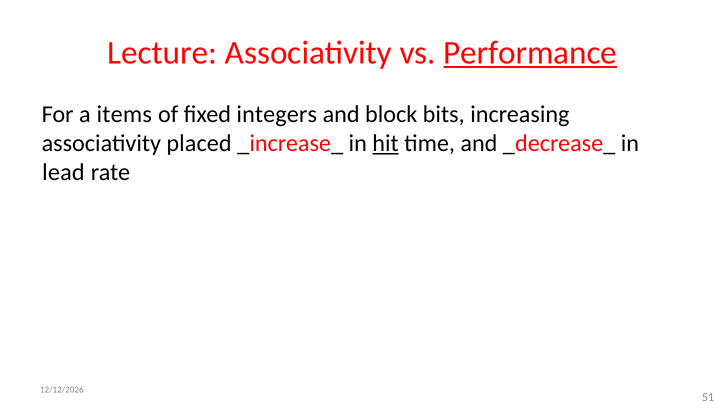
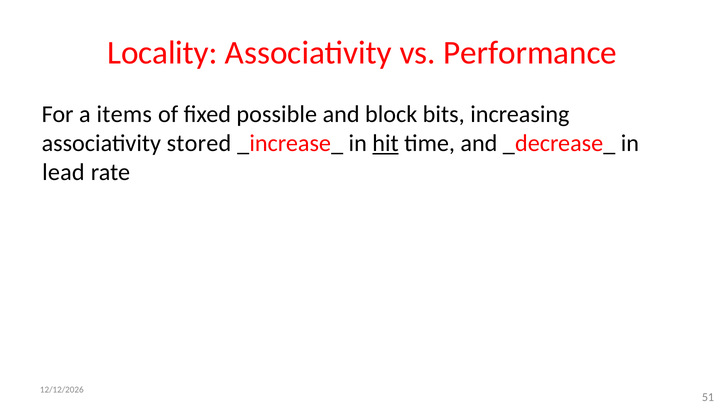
Lecture: Lecture -> Locality (162, 53)
Performance underline: present -> none (530, 53)
integers: integers -> possible (277, 114)
placed: placed -> stored (199, 143)
